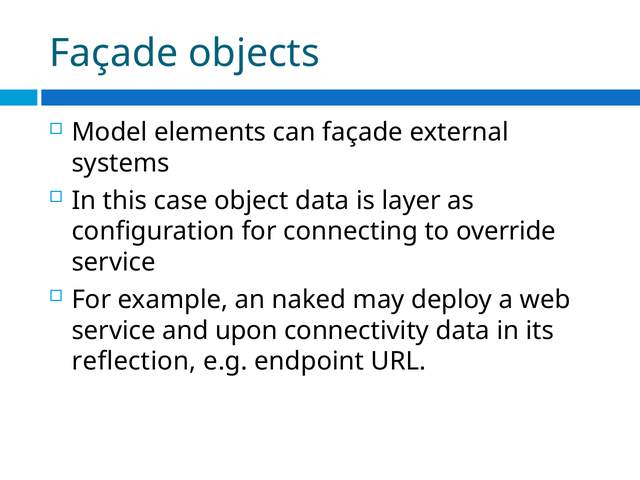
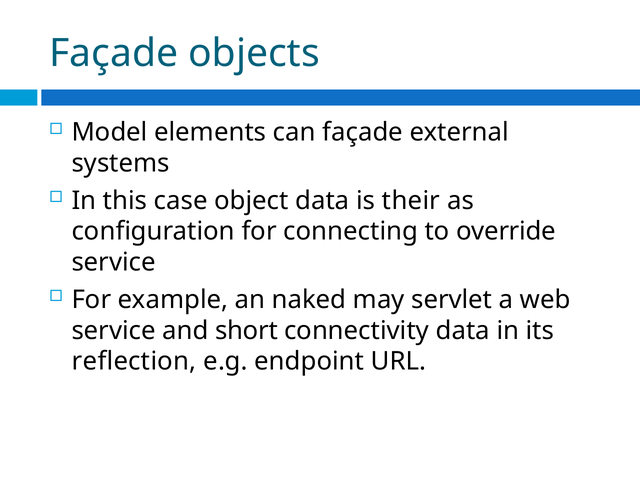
layer: layer -> their (411, 201)
deploy: deploy -> servlet (452, 300)
upon: upon -> short (246, 331)
